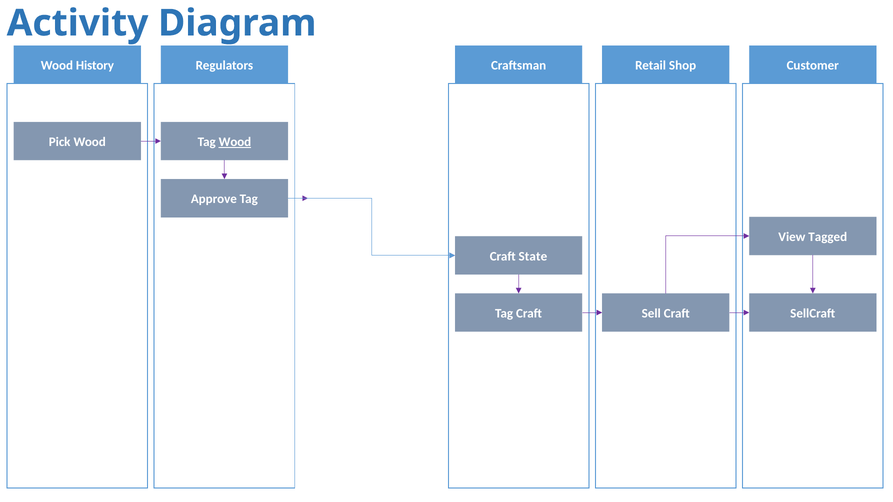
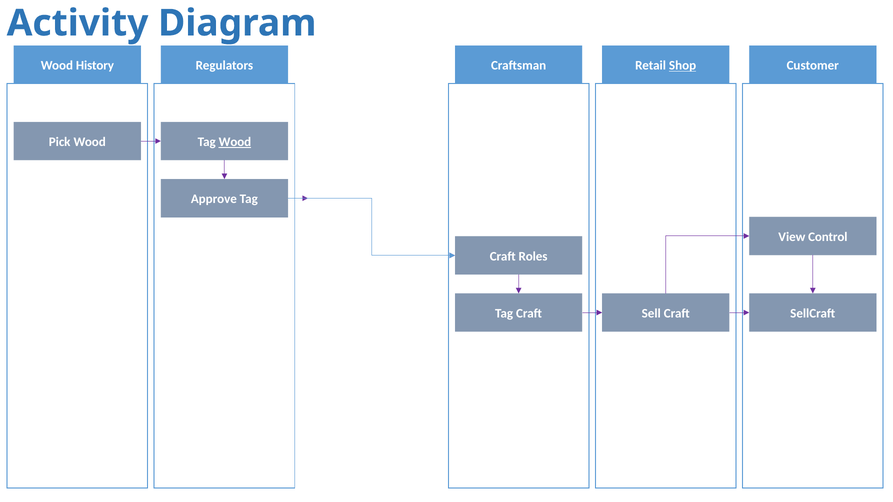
Shop underline: none -> present (683, 66)
Tagged: Tagged -> Control (828, 237)
State: State -> Roles (533, 256)
